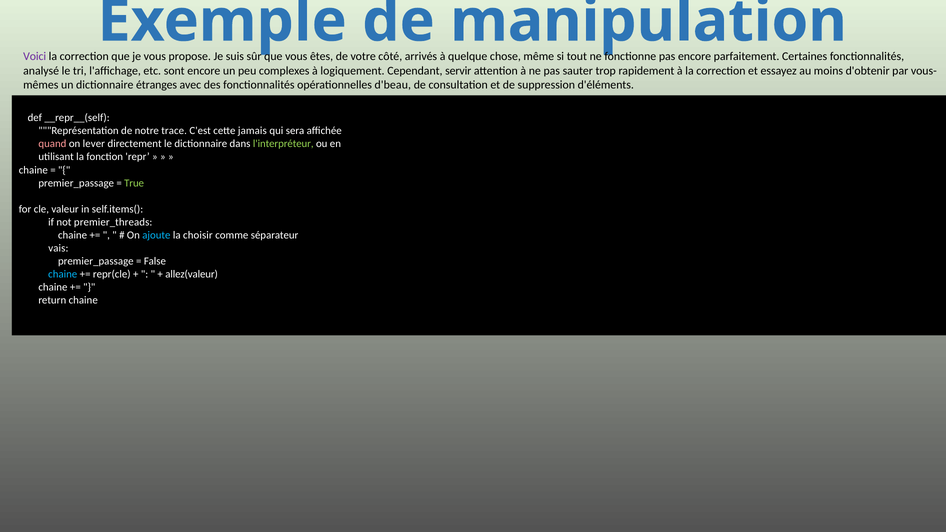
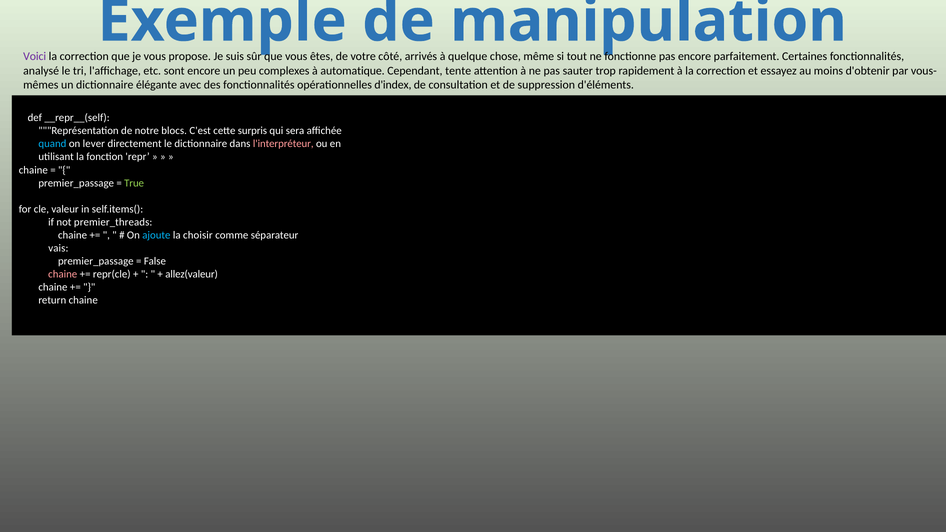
logiquement: logiquement -> automatique (353, 71)
servir: servir -> tente (458, 71)
étranges: étranges -> élégante (157, 85)
d'beau: d'beau -> d'index (393, 85)
trace: trace -> blocs (174, 131)
jamais: jamais -> surpris (252, 131)
quand colour: pink -> light blue (52, 144)
l'interpréteur colour: light green -> pink (283, 144)
chaine colour: light blue -> pink (63, 274)
